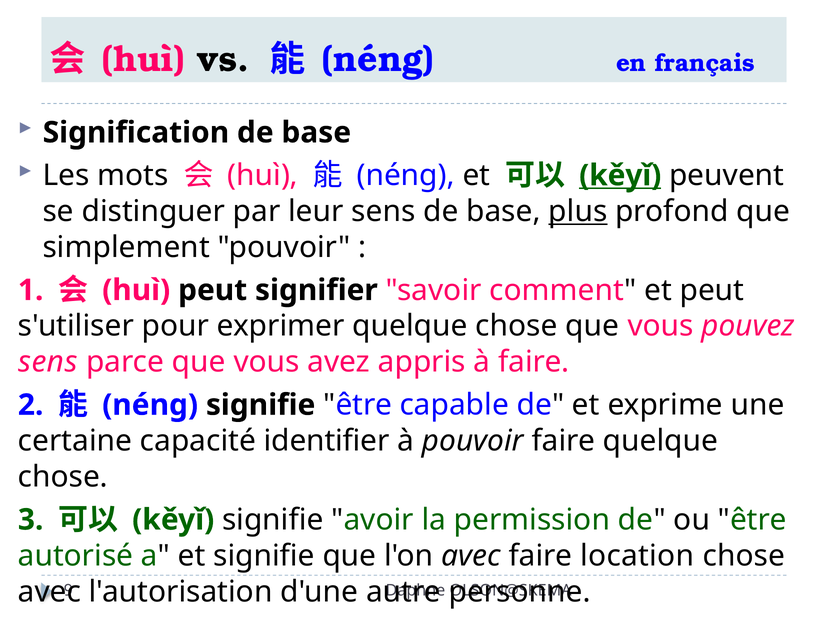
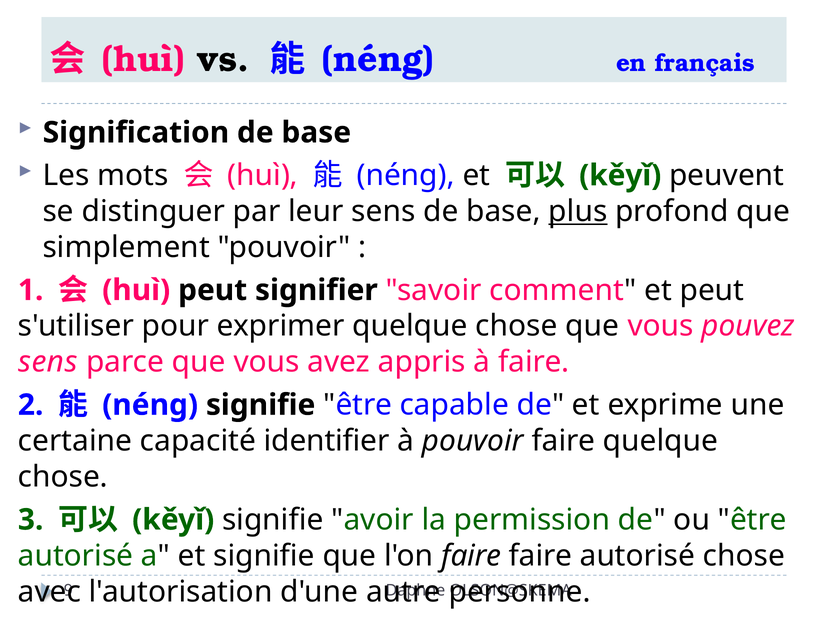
kěyǐ underline: present -> none (620, 175)
l'on avec: avec -> faire (471, 556)
faire location: location -> autorisé (637, 556)
